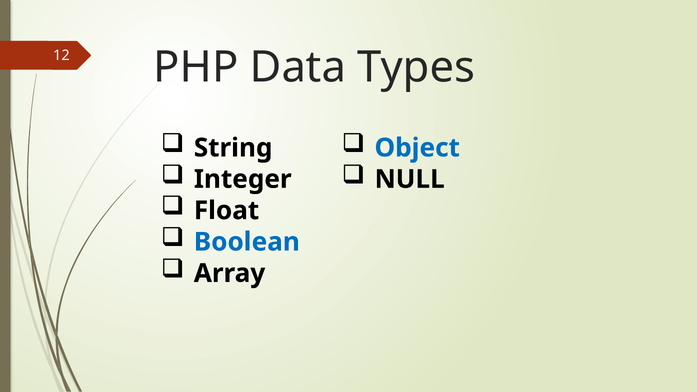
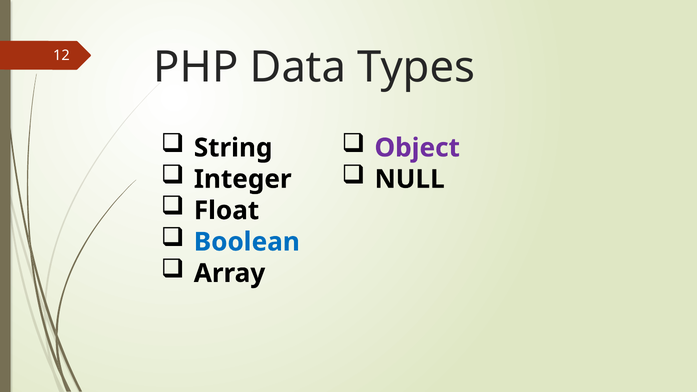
Object colour: blue -> purple (417, 148)
